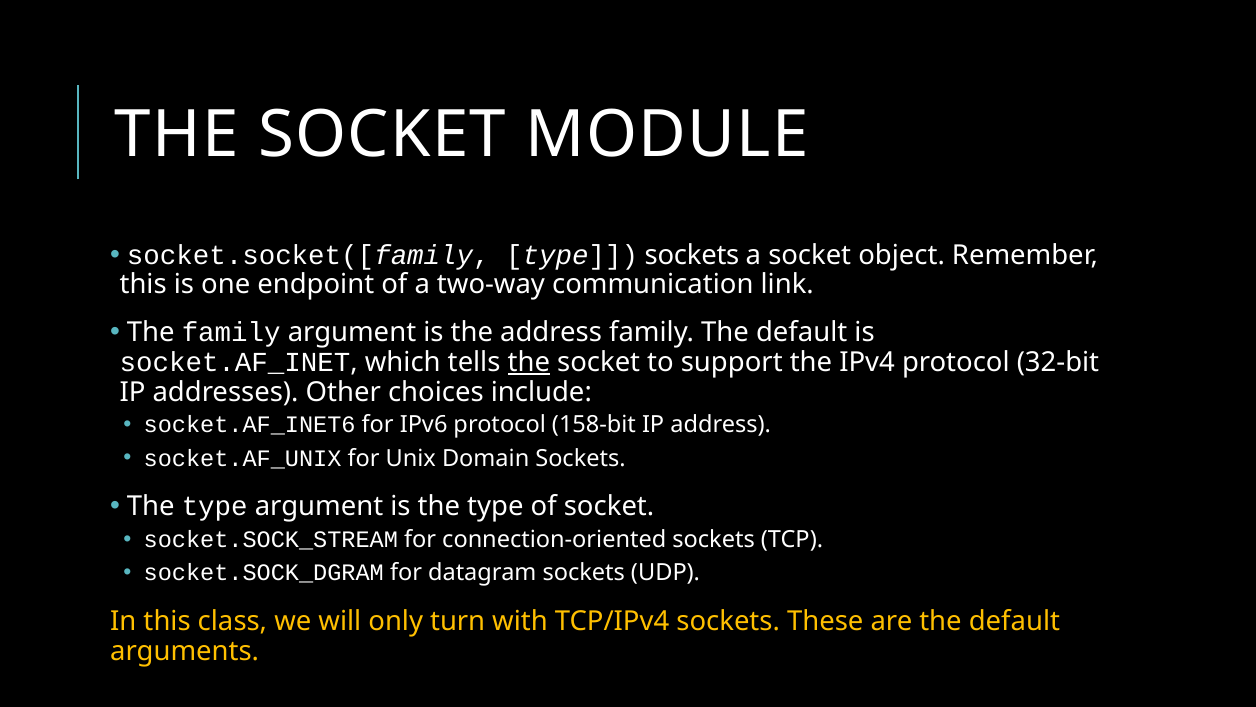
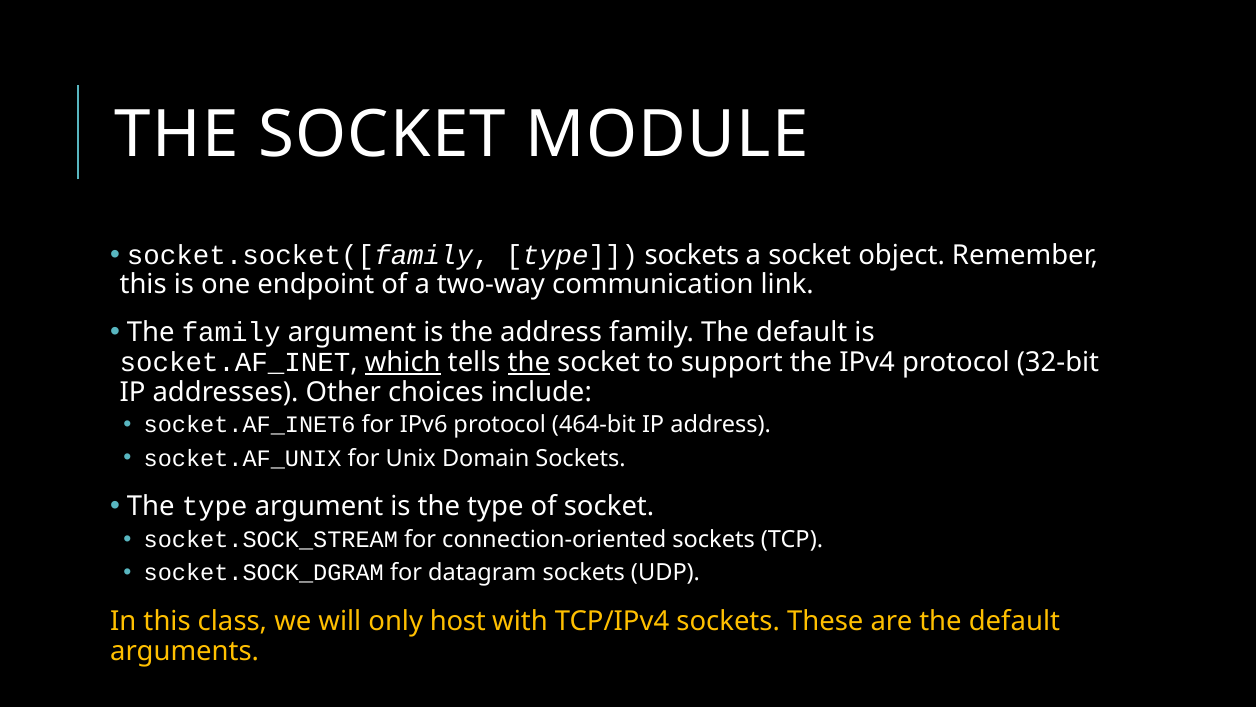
which underline: none -> present (403, 362)
158-bit: 158-bit -> 464-bit (594, 425)
turn: turn -> host (458, 621)
